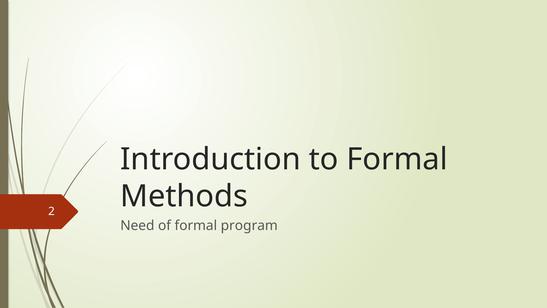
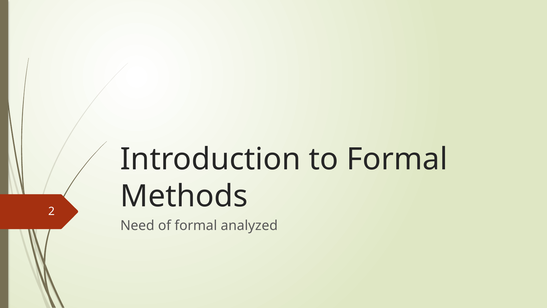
program: program -> analyzed (249, 226)
